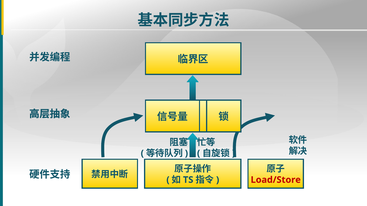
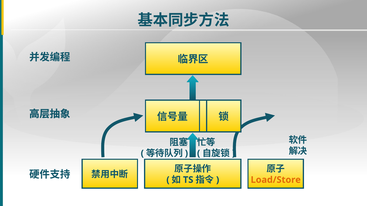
Load/Store colour: red -> orange (276, 180)
